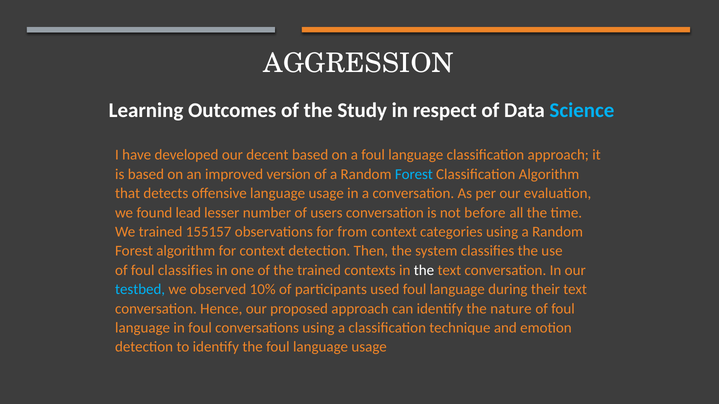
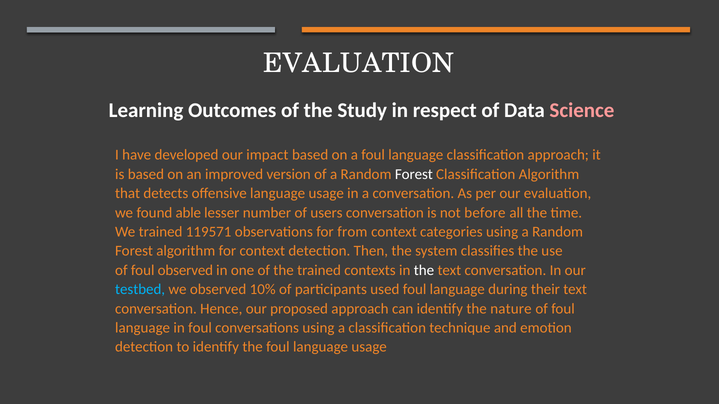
AGGRESSION: AGGRESSION -> EVALUATION (359, 63)
Science colour: light blue -> pink (582, 111)
decent: decent -> impact (267, 155)
Forest colour: light blue -> white (414, 174)
lead: lead -> able (188, 213)
155157: 155157 -> 119571 (209, 232)
foul classifies: classifies -> observed (185, 270)
